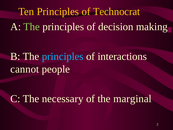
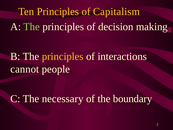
Technocrat: Technocrat -> Capitalism (116, 12)
principles colour: light blue -> yellow (63, 56)
marginal: marginal -> boundary (133, 99)
